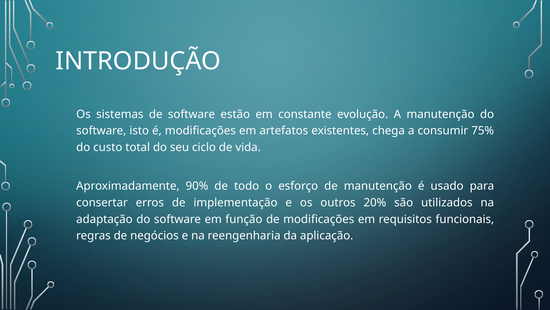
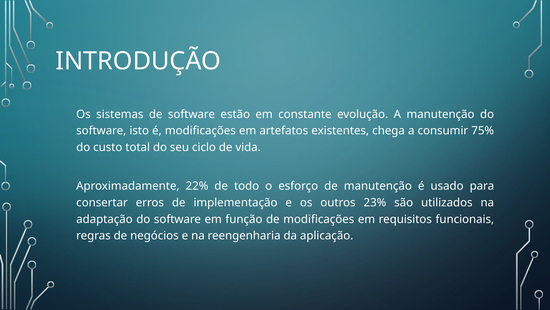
90%: 90% -> 22% (197, 186)
20%: 20% -> 23% (375, 202)
